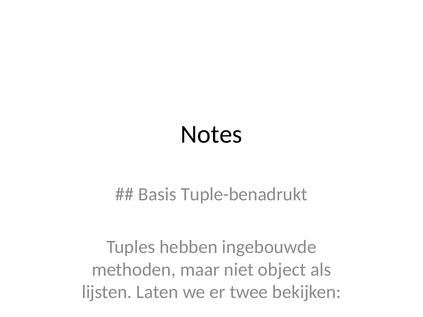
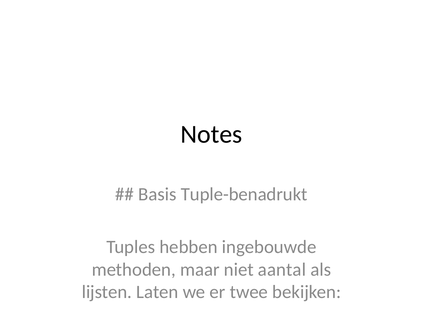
object: object -> aantal (282, 270)
